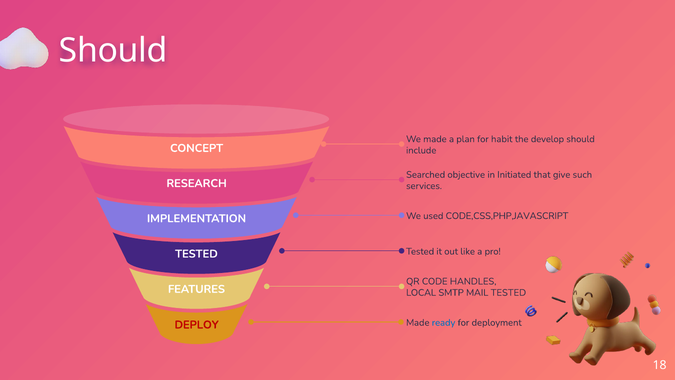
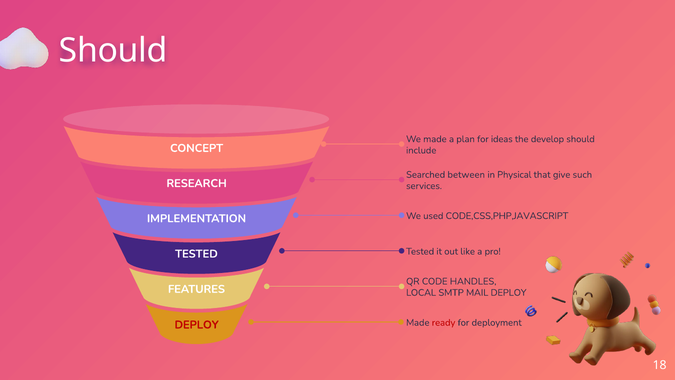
habit: habit -> ideas (502, 139)
objective: objective -> between (466, 175)
Initiated: Initiated -> Physical (514, 175)
MAIL TESTED: TESTED -> DEPLOY (509, 292)
ready colour: blue -> red (444, 322)
